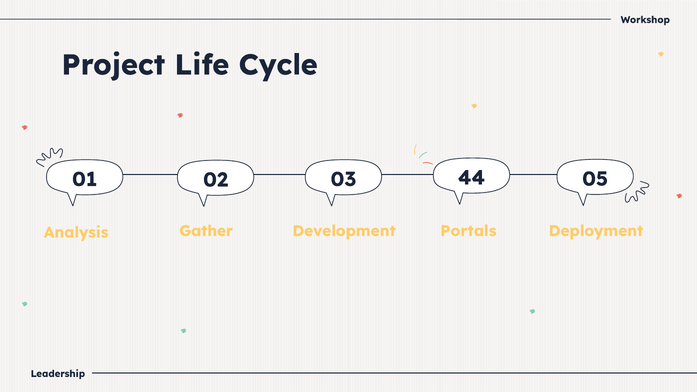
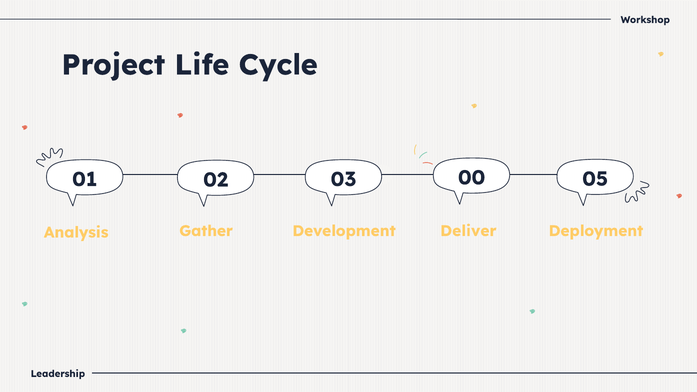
44: 44 -> 00 (472, 178)
Portals: Portals -> Deliver (468, 231)
